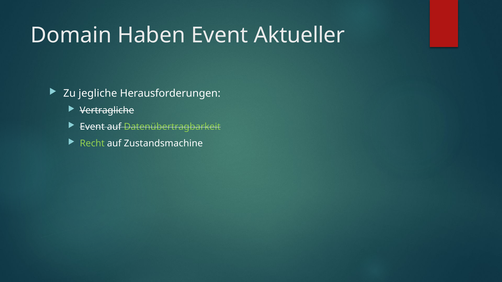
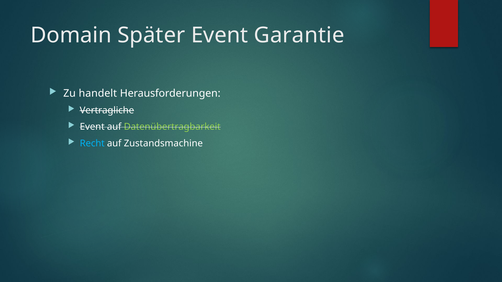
Haben: Haben -> Später (151, 35)
Aktueller: Aktueller -> Garantie (299, 35)
jegliche: jegliche -> handelt (98, 93)
Recht colour: light green -> light blue (92, 144)
